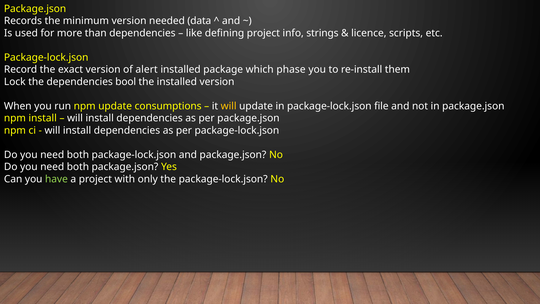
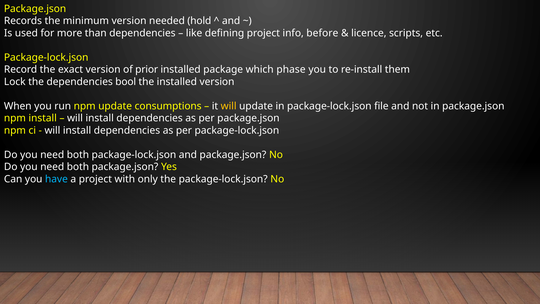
data: data -> hold (199, 21)
strings: strings -> before (322, 33)
alert: alert -> prior (147, 70)
have colour: light green -> light blue (56, 179)
